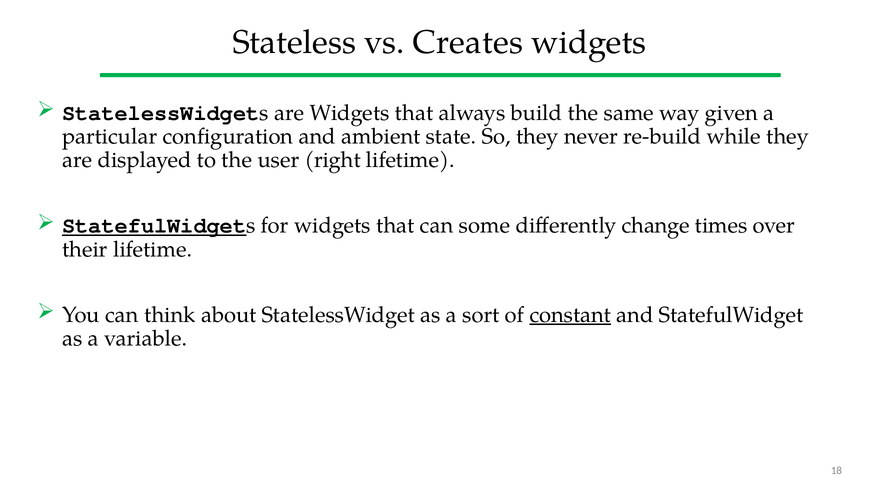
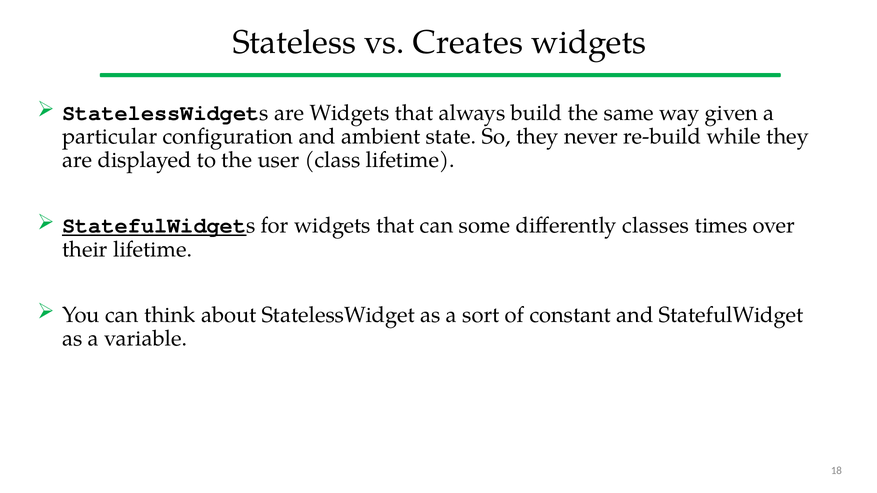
right: right -> class (333, 160)
change: change -> classes (656, 226)
constant underline: present -> none (570, 315)
